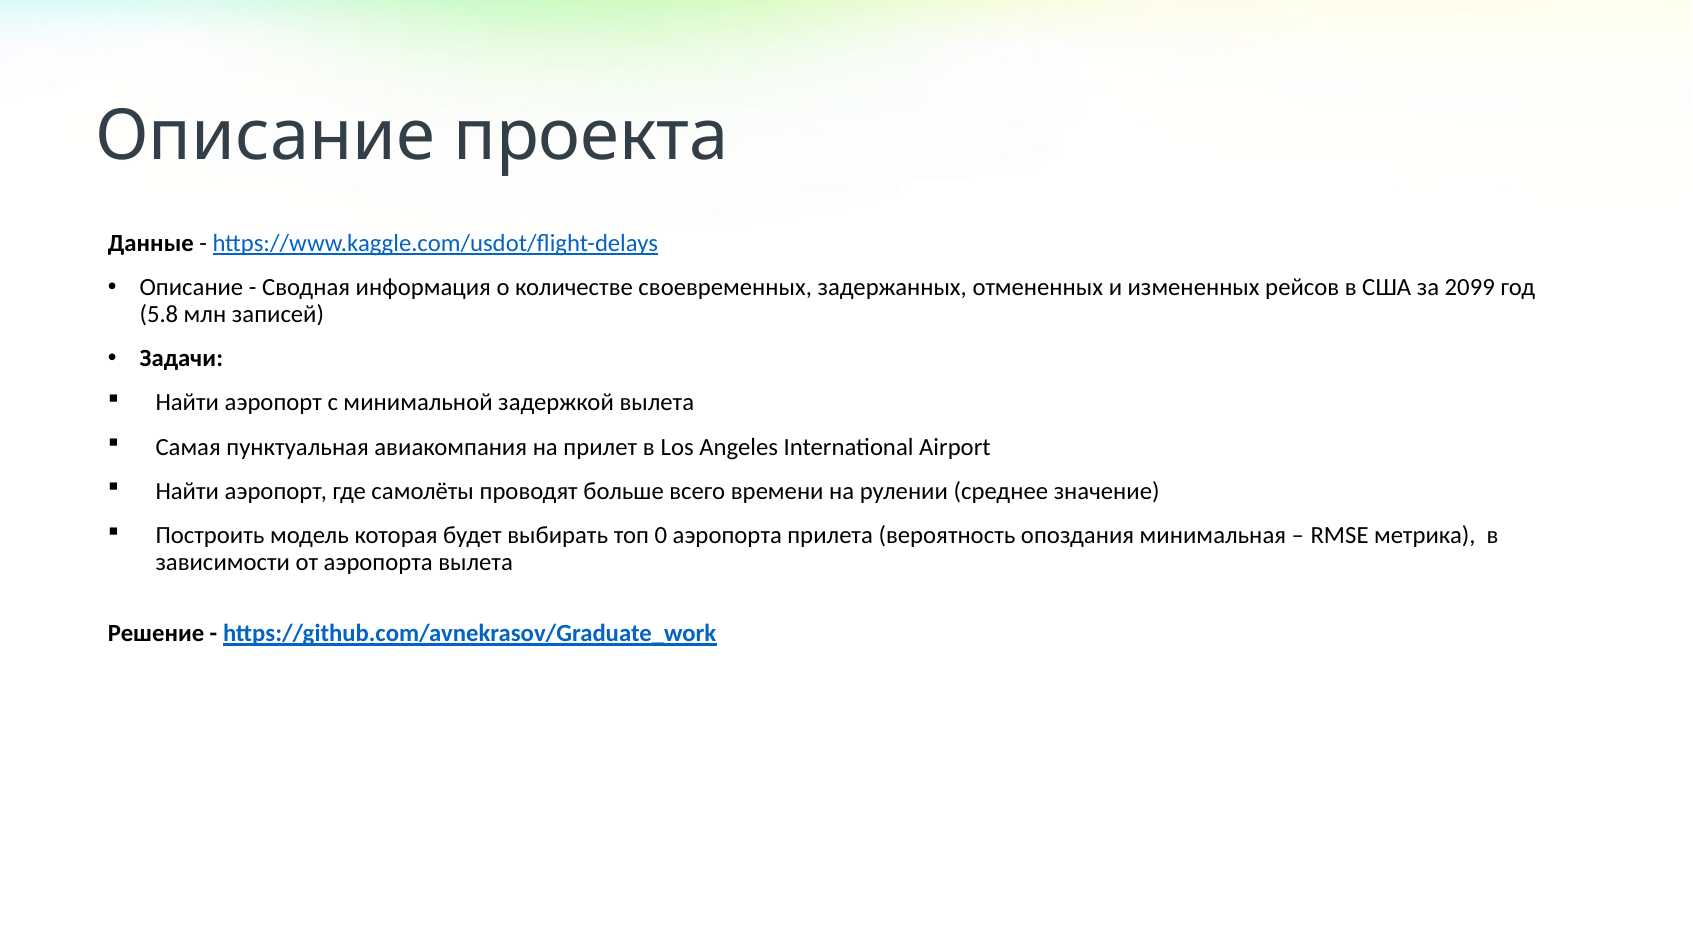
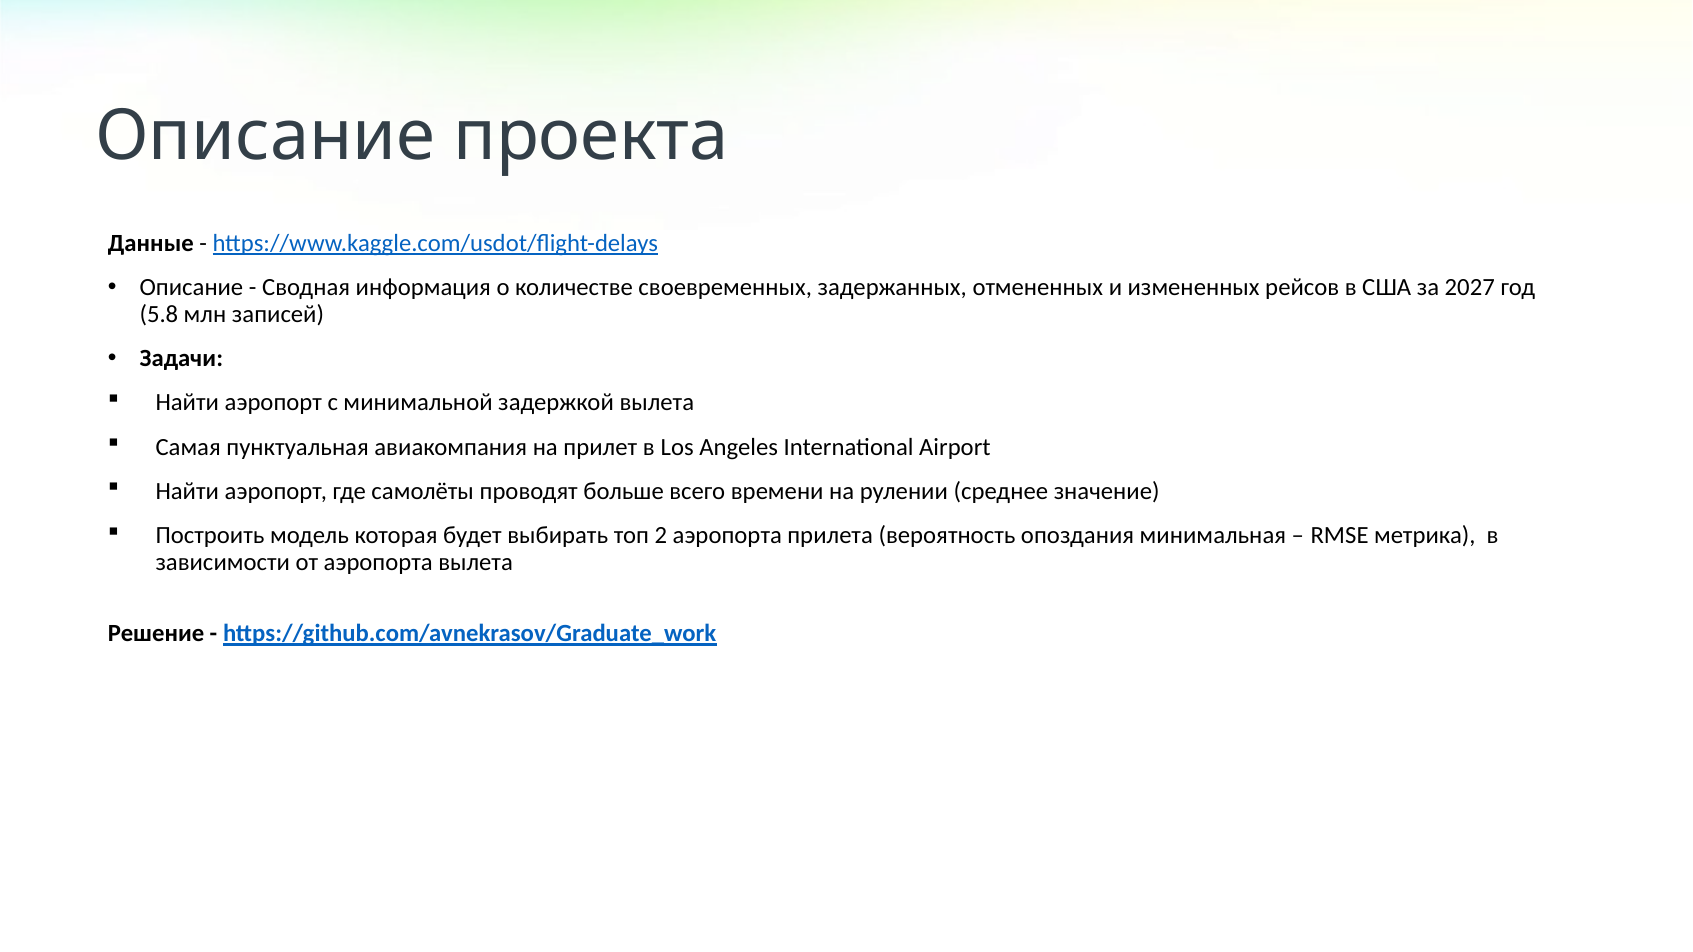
2099: 2099 -> 2027 (1470, 288)
0: 0 -> 2 (661, 536)
